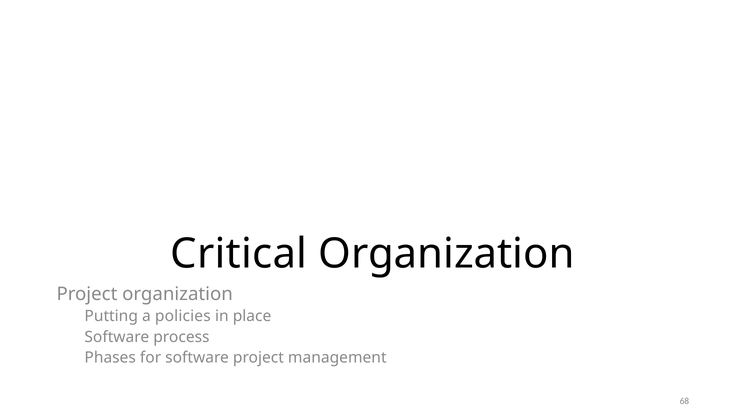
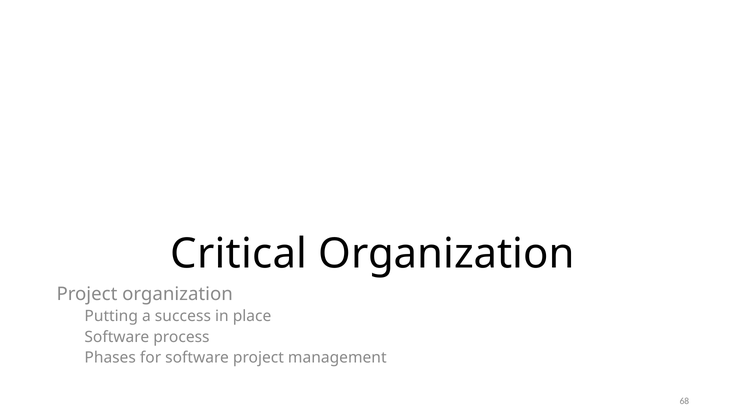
policies: policies -> success (183, 316)
